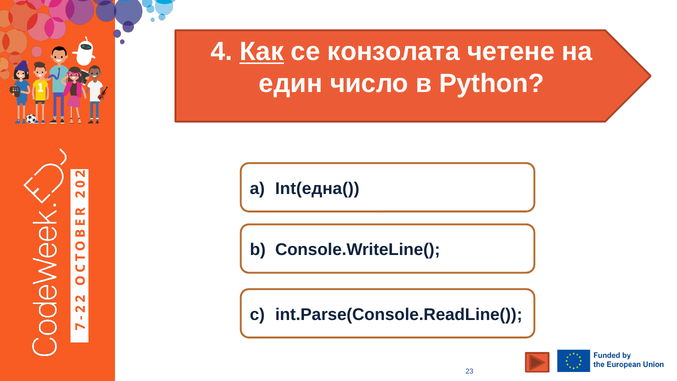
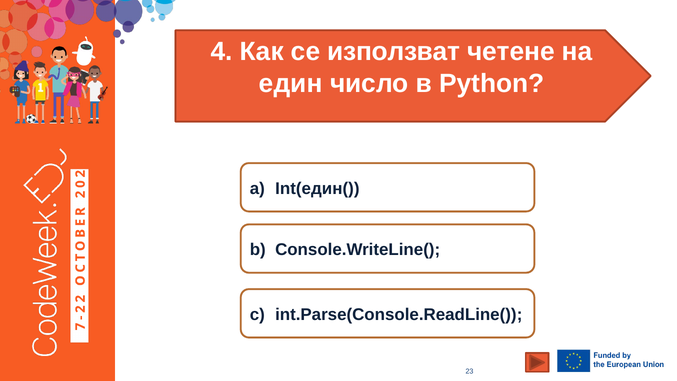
Как underline: present -> none (262, 52)
конзолата: конзолата -> използват (394, 52)
Int(една(: Int(една( -> Int(един( (317, 188)
